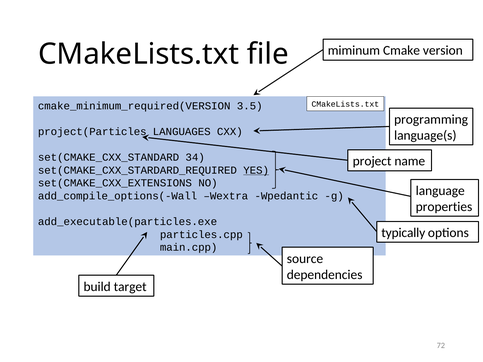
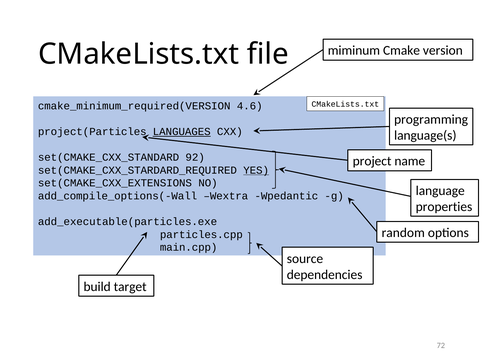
3.5: 3.5 -> 4.6 (250, 106)
LANGUAGES underline: none -> present (182, 132)
34: 34 -> 92 (195, 157)
typically: typically -> random (403, 233)
